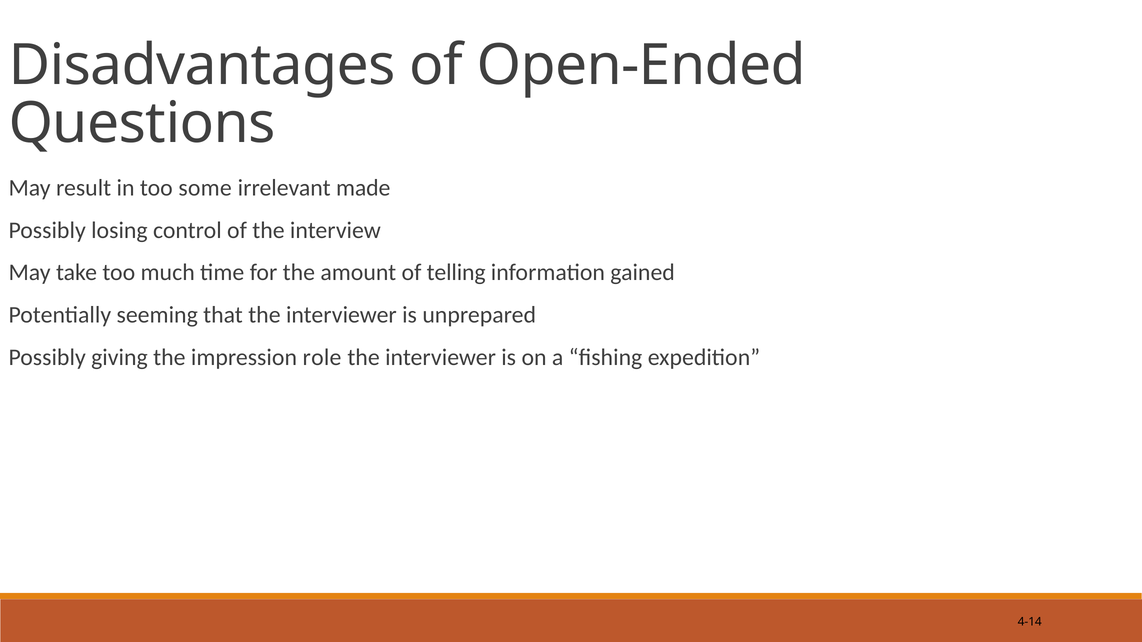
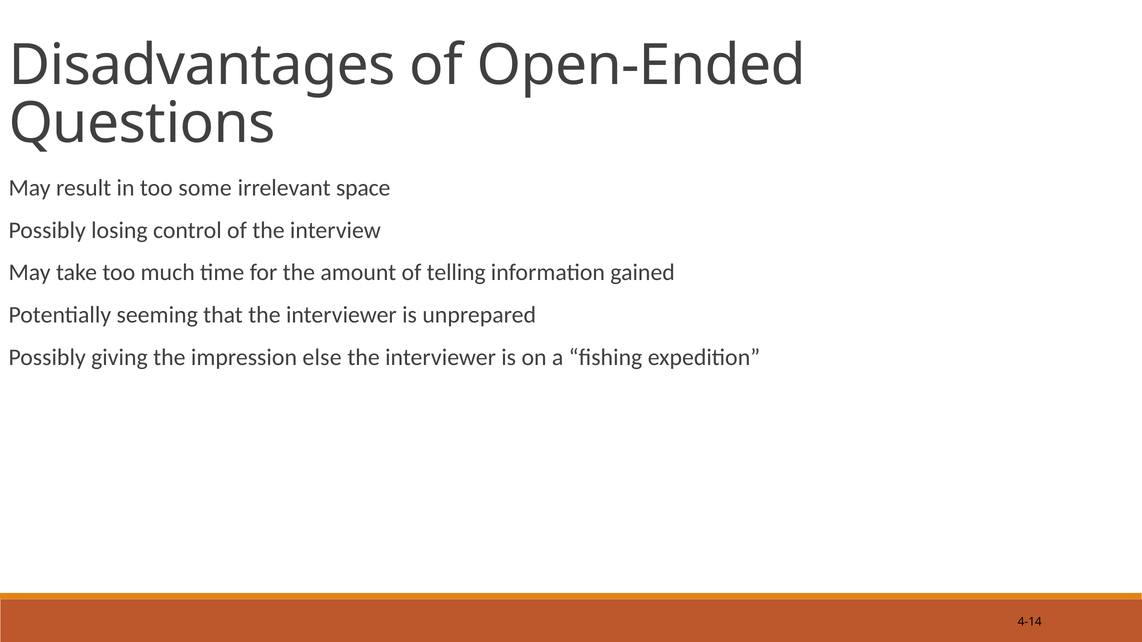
made: made -> space (363, 188)
role: role -> else (322, 357)
